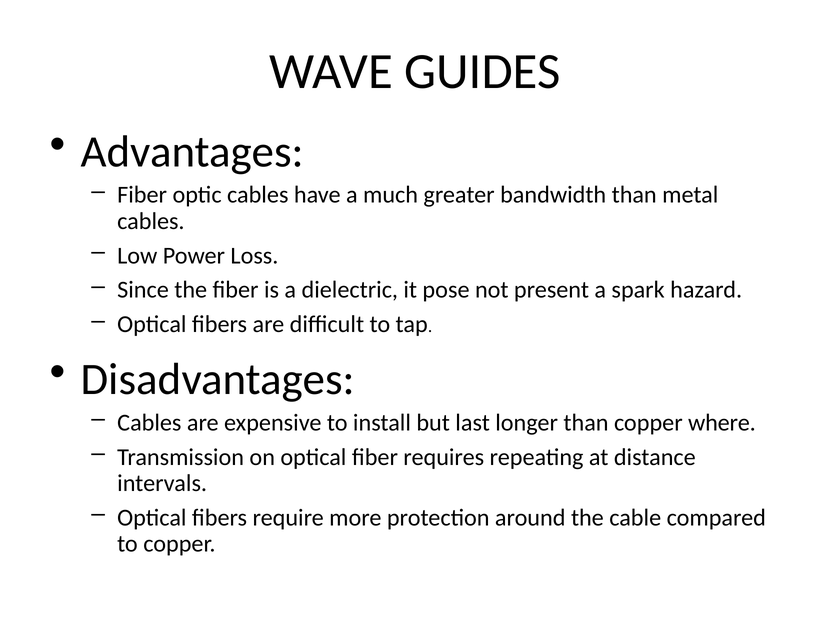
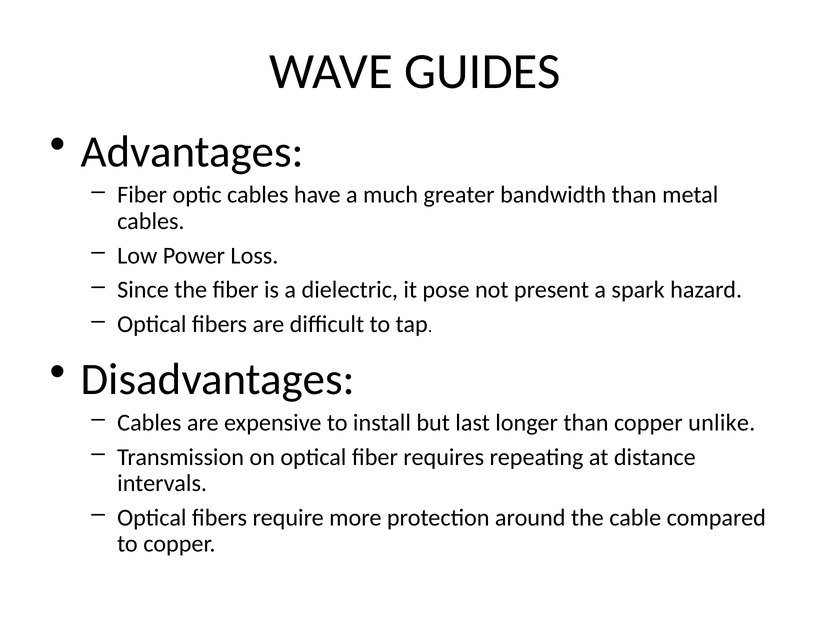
where: where -> unlike (722, 422)
